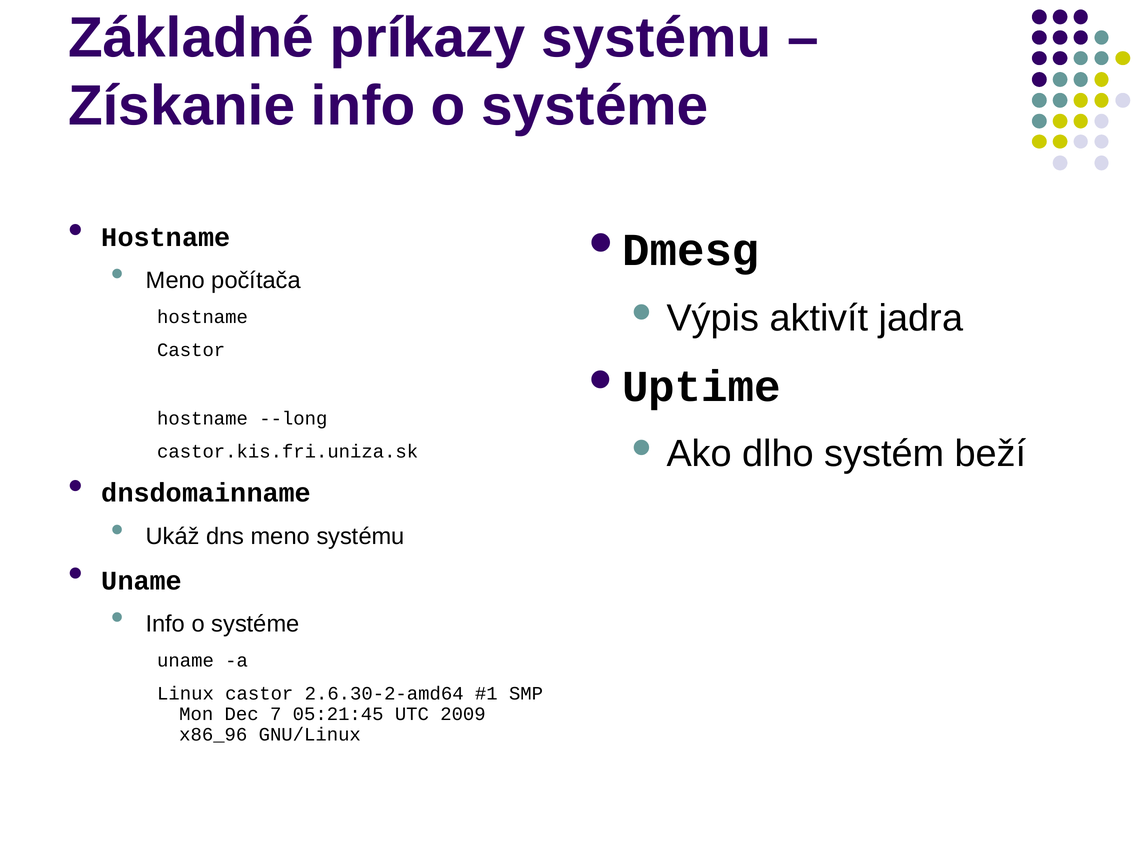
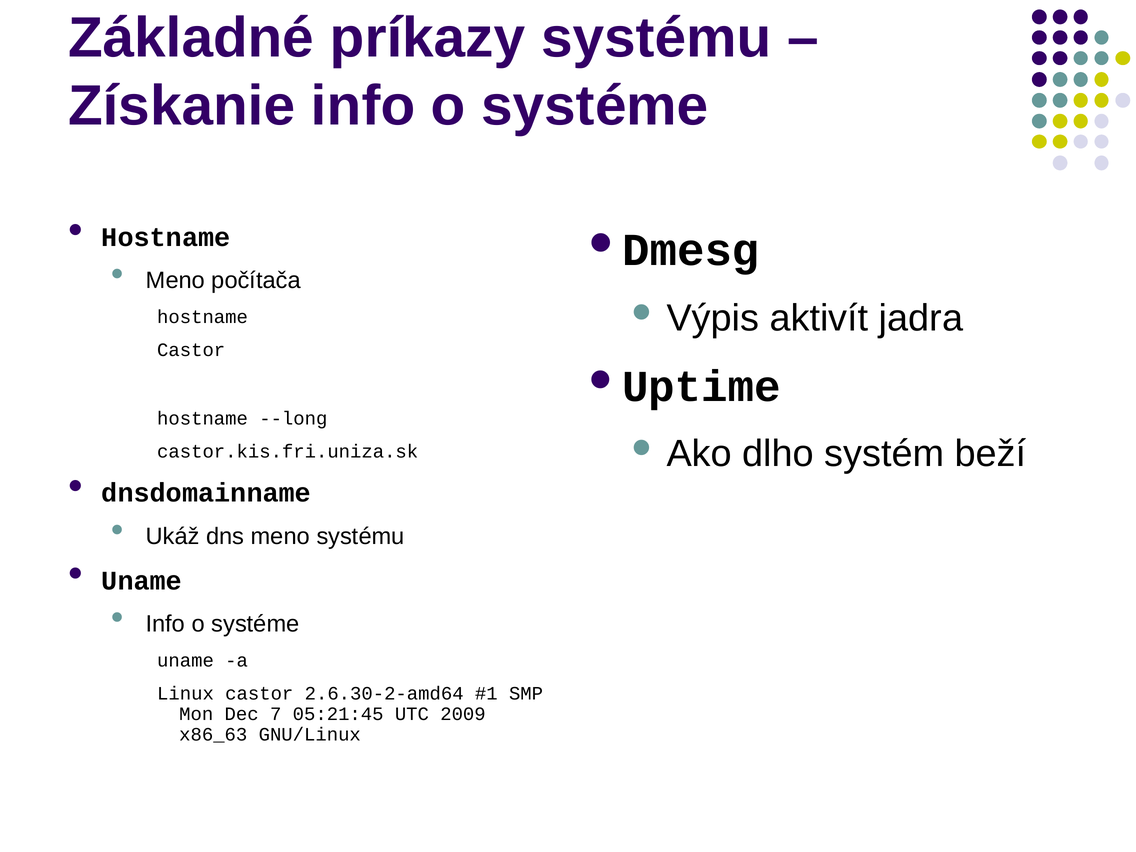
x86_96: x86_96 -> x86_63 (213, 734)
